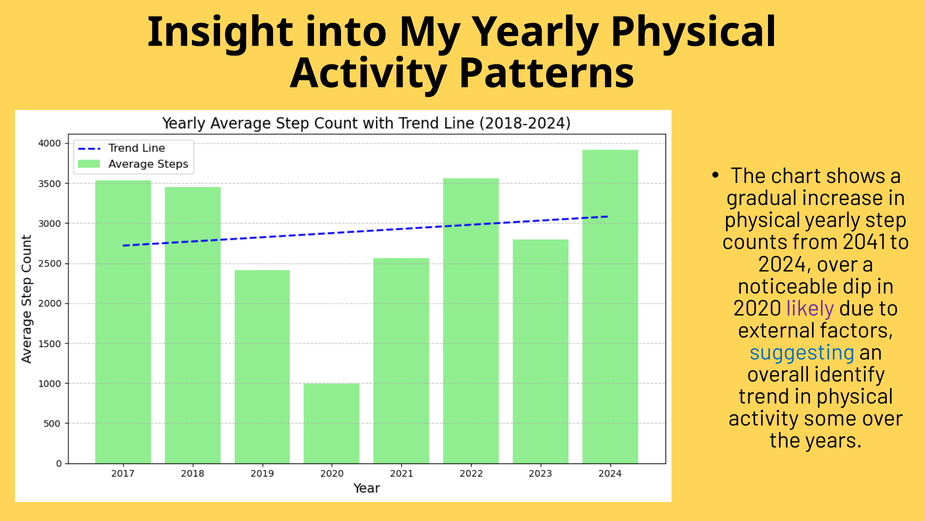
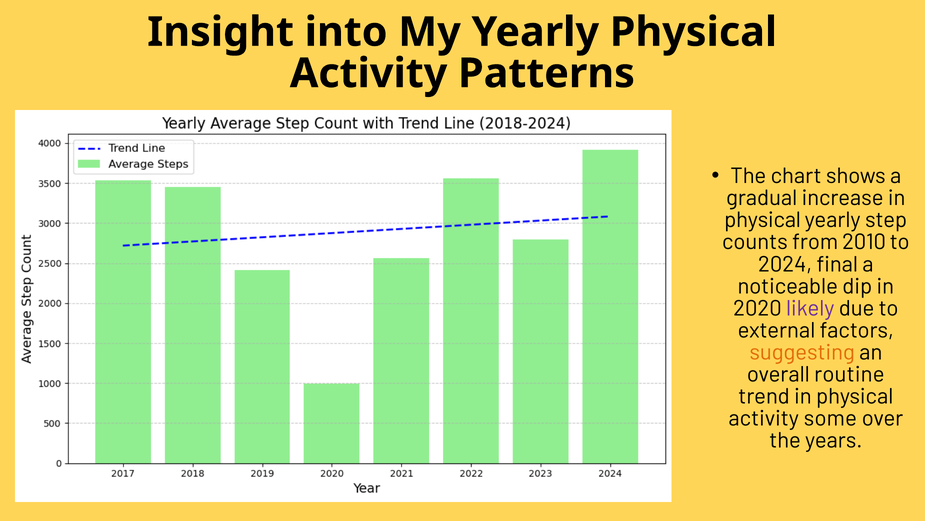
2041: 2041 -> 2010 (864, 242)
2024 over: over -> final (837, 264)
suggesting colour: blue -> orange (802, 352)
identify: identify -> routine (849, 374)
